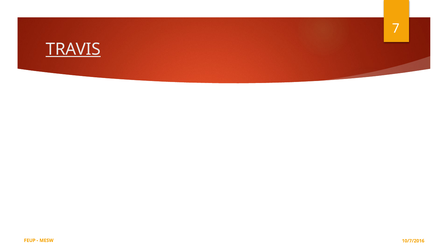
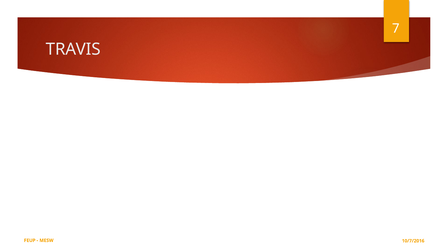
TRAVIS underline: present -> none (73, 49)
